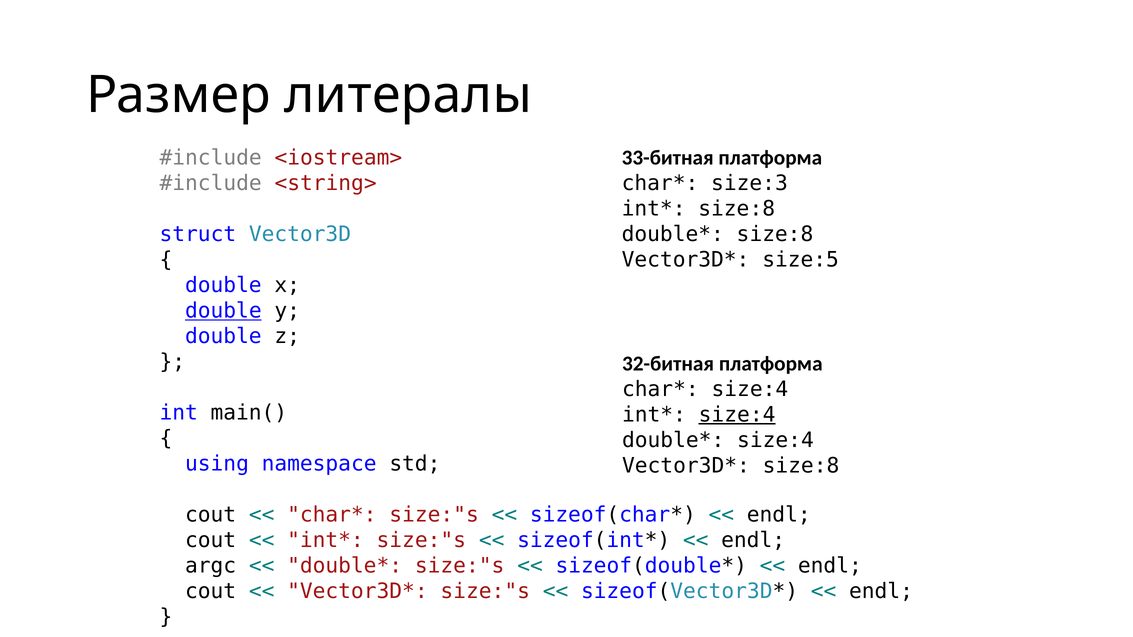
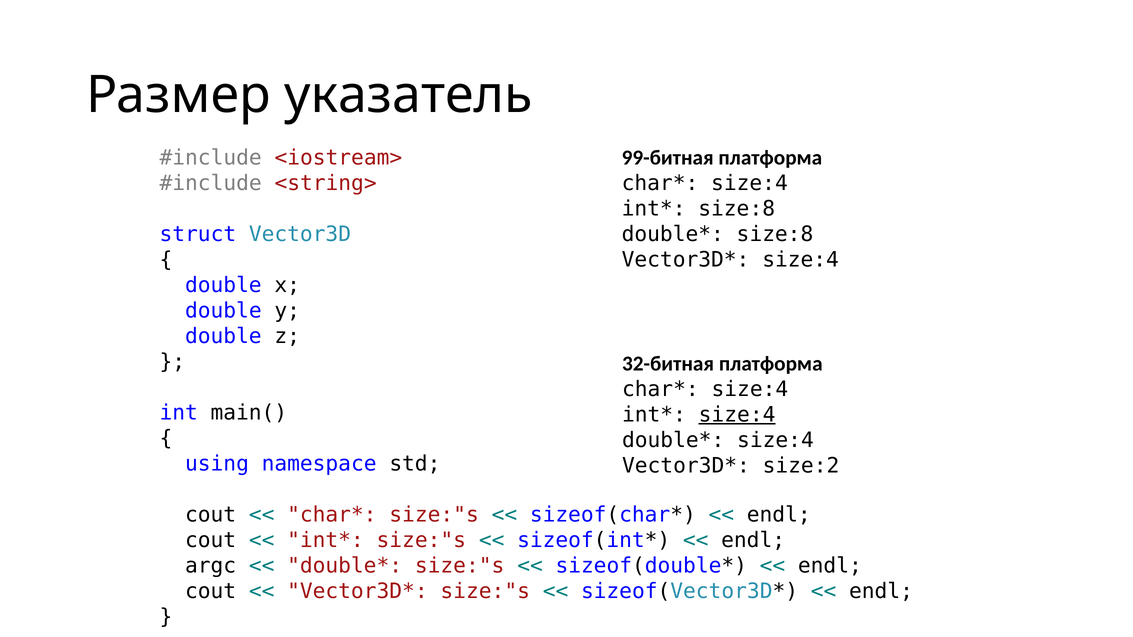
литералы: литералы -> указатель (408, 95)
33-битная: 33-битная -> 99-битная (668, 158)
size:3: size:3 -> size:4 (749, 184)
size:5: size:5 -> size:4 (801, 260)
double underline: present -> none (223, 311)
size:8: size:8 -> size:2 (801, 466)
